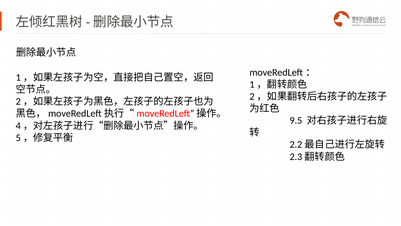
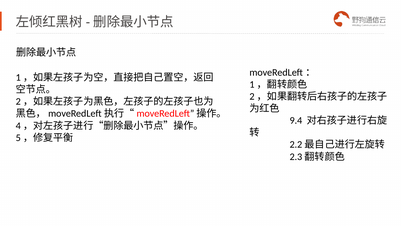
9.5: 9.5 -> 9.4 (296, 120)
